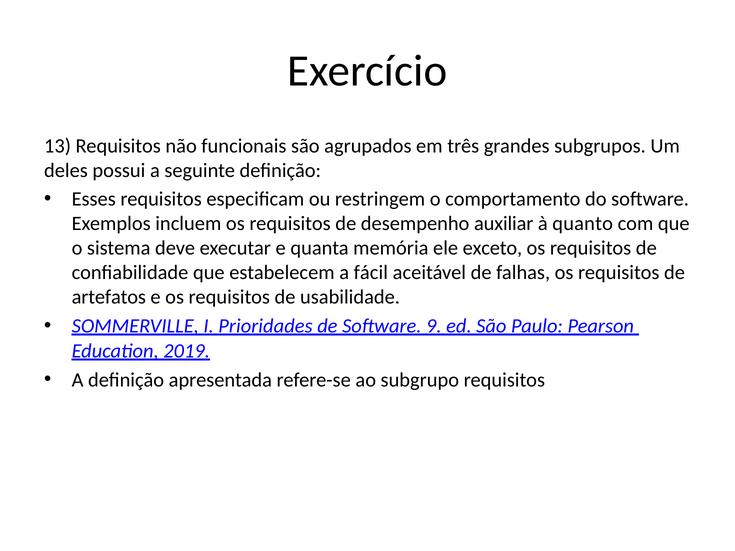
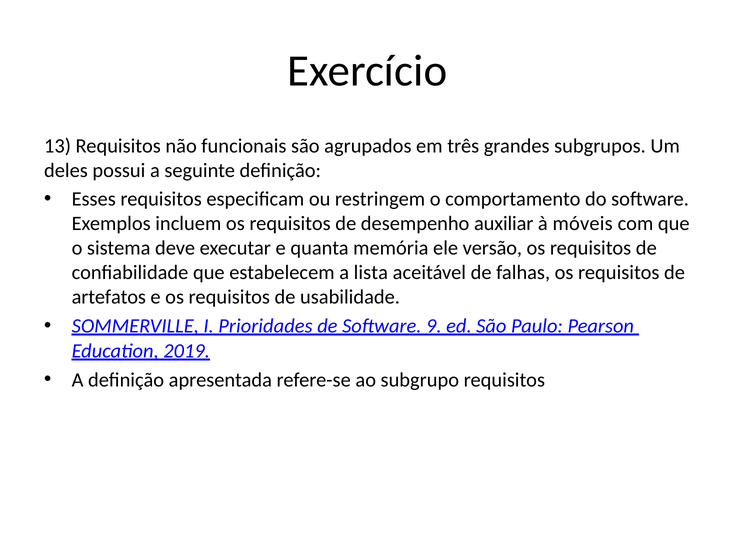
quanto: quanto -> móveis (583, 224)
exceto: exceto -> versão (492, 248)
fácil: fácil -> lista (371, 273)
